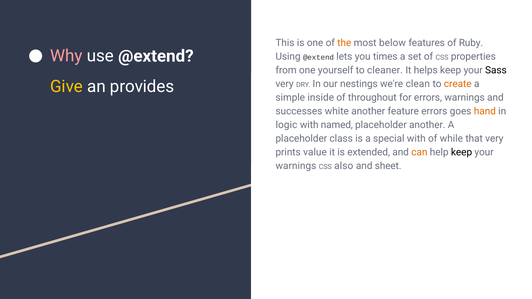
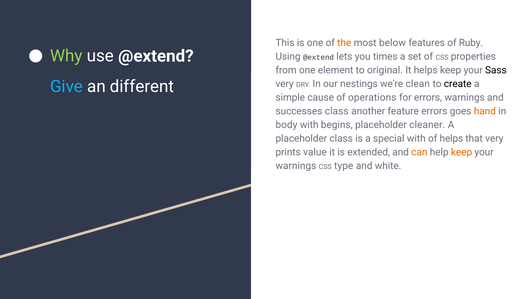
Why colour: pink -> light green (66, 56)
yourself: yourself -> element (336, 70)
cleaner: cleaner -> original (385, 70)
Give colour: yellow -> light blue (66, 87)
provides: provides -> different (142, 87)
create colour: orange -> black (458, 84)
inside: inside -> cause (321, 98)
throughout: throughout -> operations (372, 98)
successes white: white -> class (337, 111)
logic: logic -> body (286, 125)
named: named -> begins (337, 125)
placeholder another: another -> cleaner (427, 125)
of while: while -> helps (451, 139)
keep colour: black -> orange (462, 152)
also: also -> type (344, 166)
sheet: sheet -> white (388, 166)
